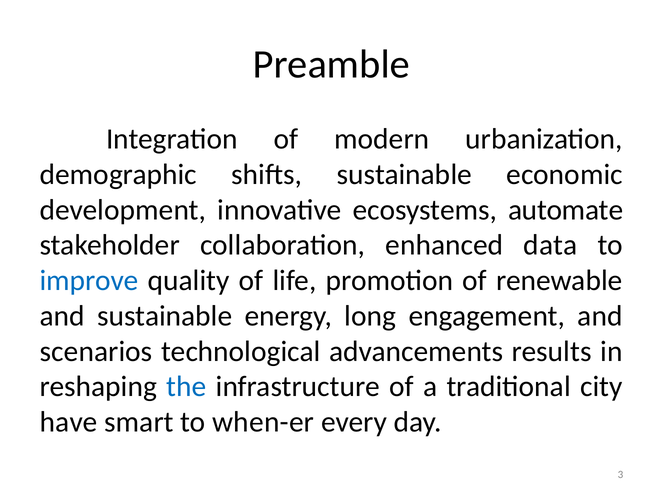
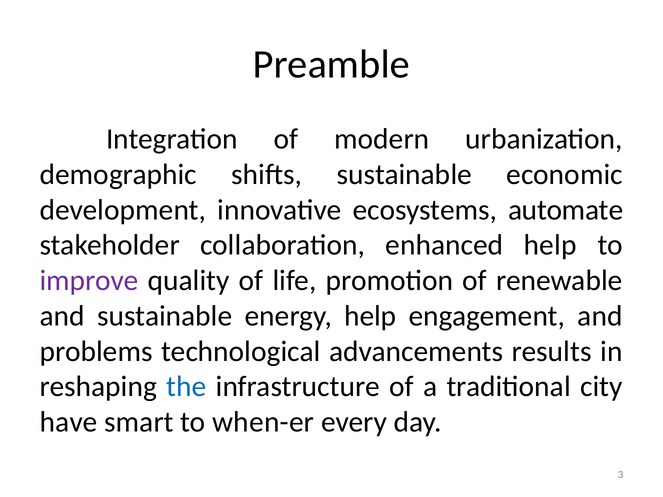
enhanced data: data -> help (550, 245)
improve colour: blue -> purple (89, 281)
energy long: long -> help (370, 316)
scenarios: scenarios -> problems (96, 351)
